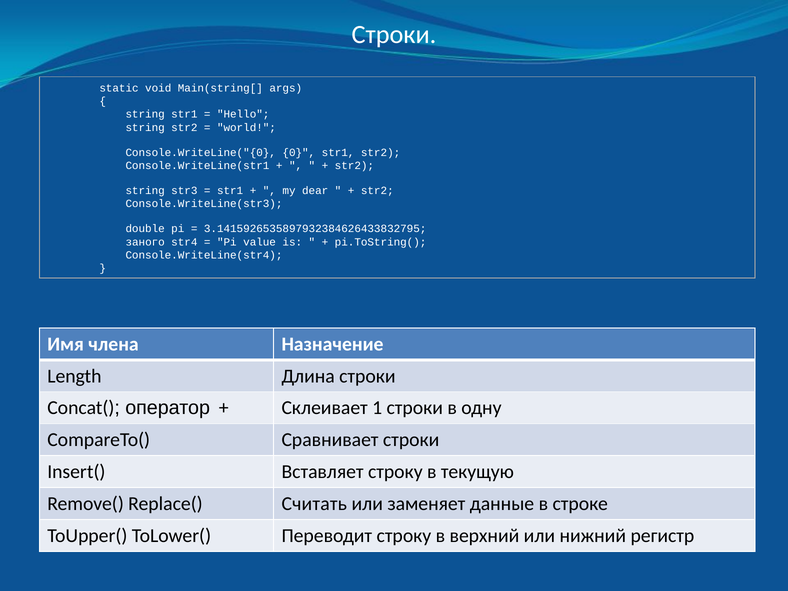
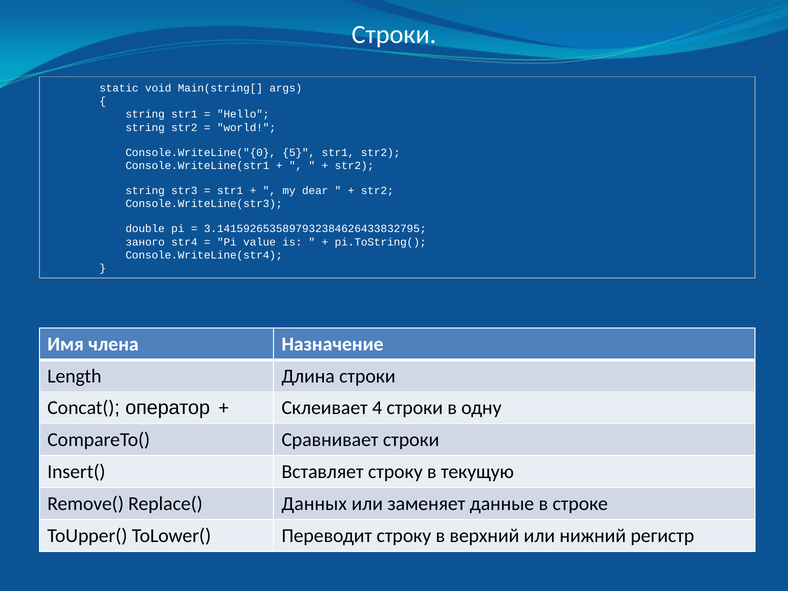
0: 0 -> 5 (299, 152)
1: 1 -> 4 (377, 408)
Считать: Считать -> Данных (314, 504)
